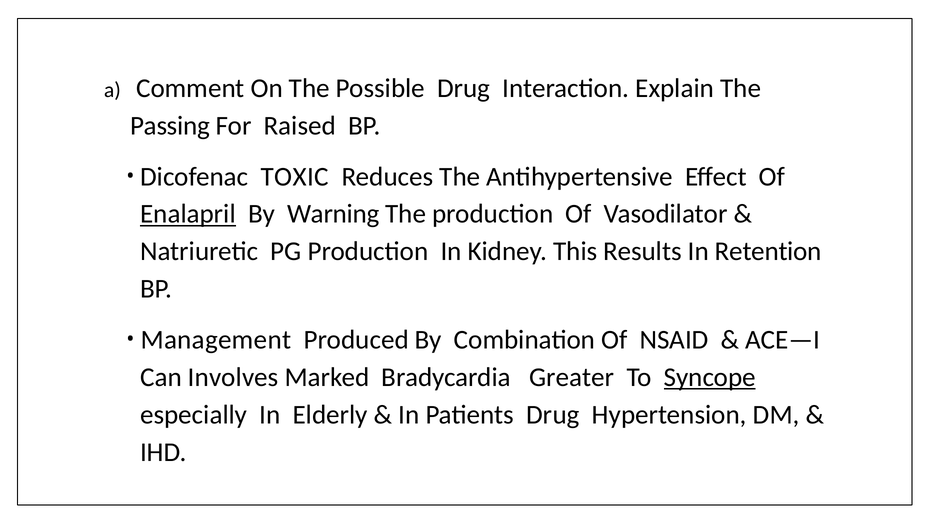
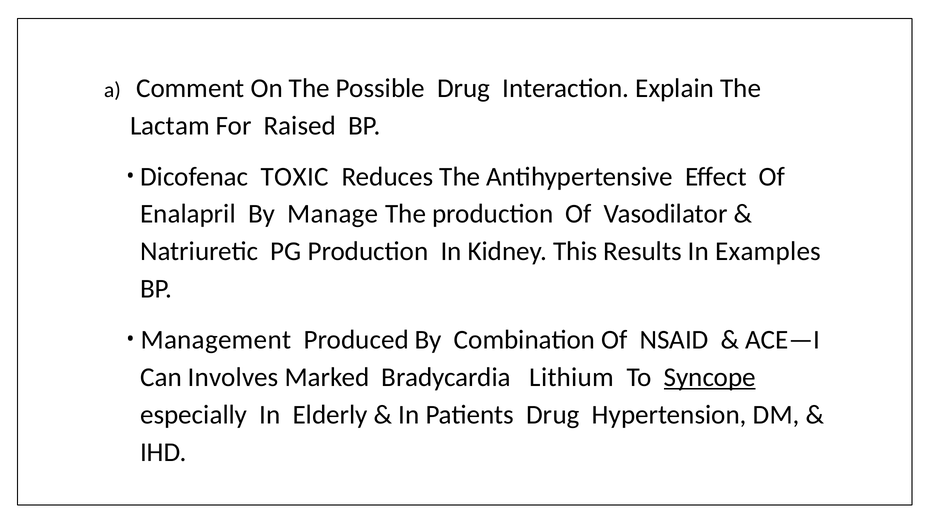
Passing: Passing -> Lactam (170, 126)
Enalapril underline: present -> none (188, 214)
Warning: Warning -> Manage (333, 214)
Retention: Retention -> Examples (768, 251)
Greater: Greater -> Lithium (572, 377)
